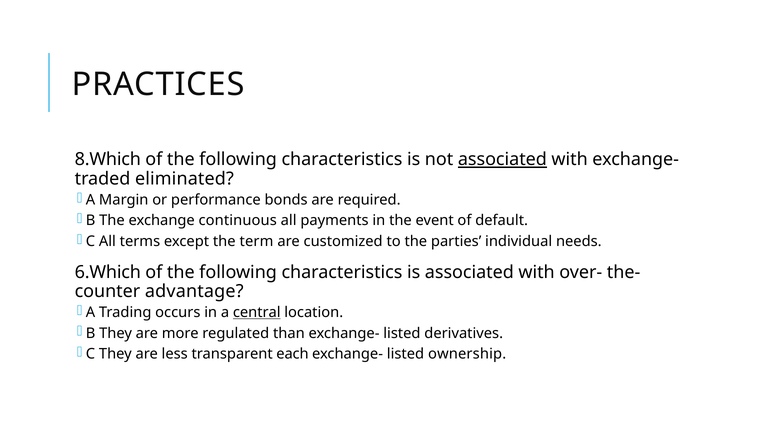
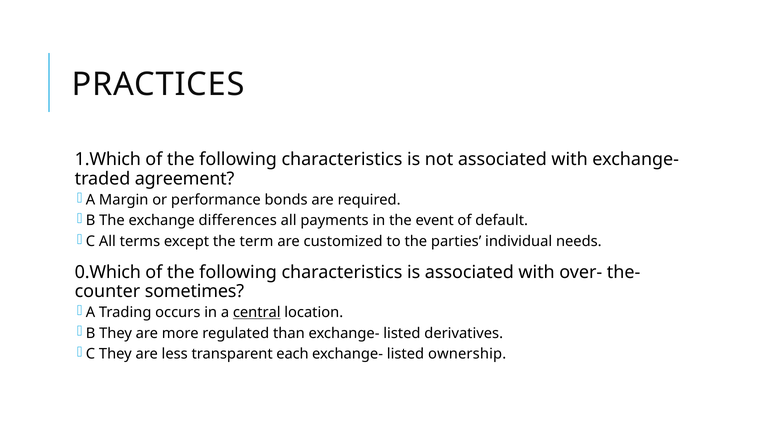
8.Which: 8.Which -> 1.Which (108, 160)
associated underline: present -> none (502, 160)
eliminated: eliminated -> agreement (185, 179)
continuous: continuous -> differences (238, 221)
6.Which: 6.Which -> 0.Which (108, 272)
advantage: advantage -> sometimes (194, 291)
